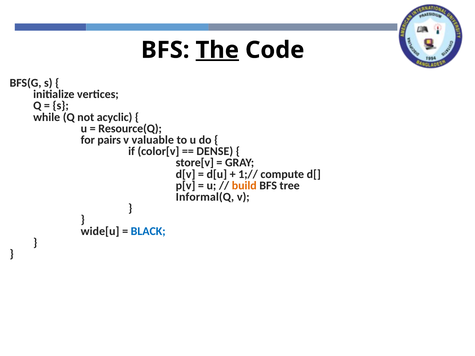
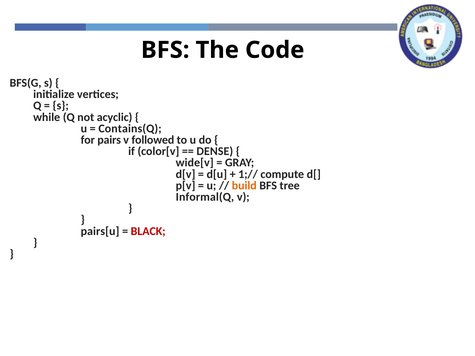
The underline: present -> none (217, 50)
Resource(Q: Resource(Q -> Contains(Q (130, 129)
valuable: valuable -> followed (153, 140)
store[v: store[v -> wide[v (195, 163)
wide[u: wide[u -> pairs[u (100, 231)
BLACK colour: blue -> red (148, 231)
